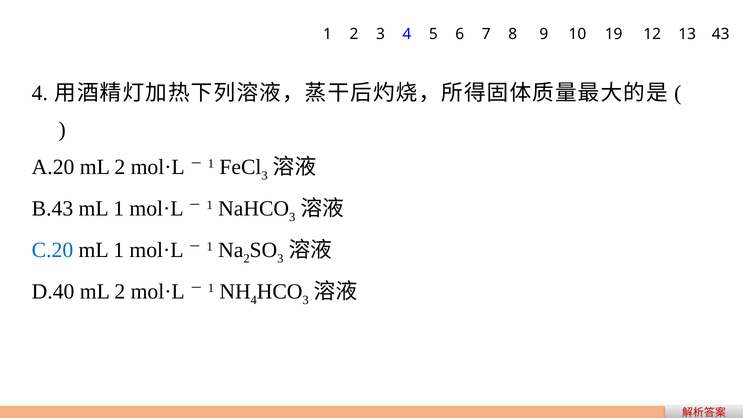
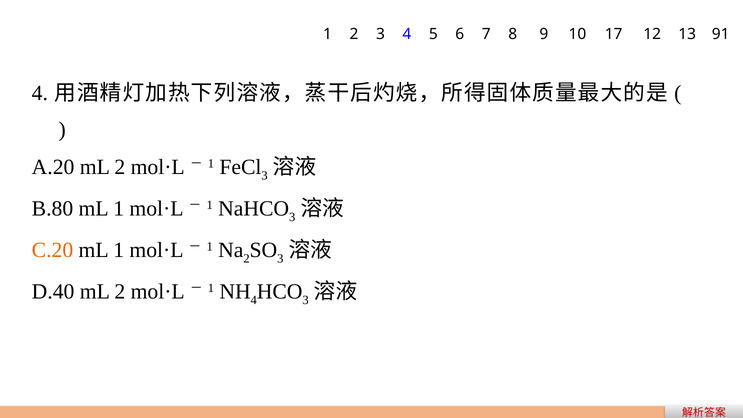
19: 19 -> 17 (614, 34)
43: 43 -> 91 (721, 34)
B.43: B.43 -> B.80 (52, 209)
C.20 colour: blue -> orange (52, 250)
